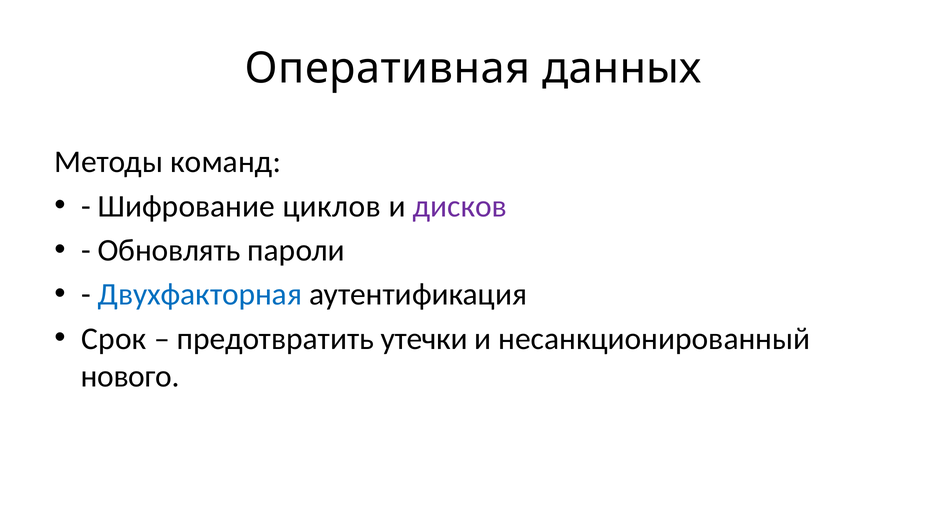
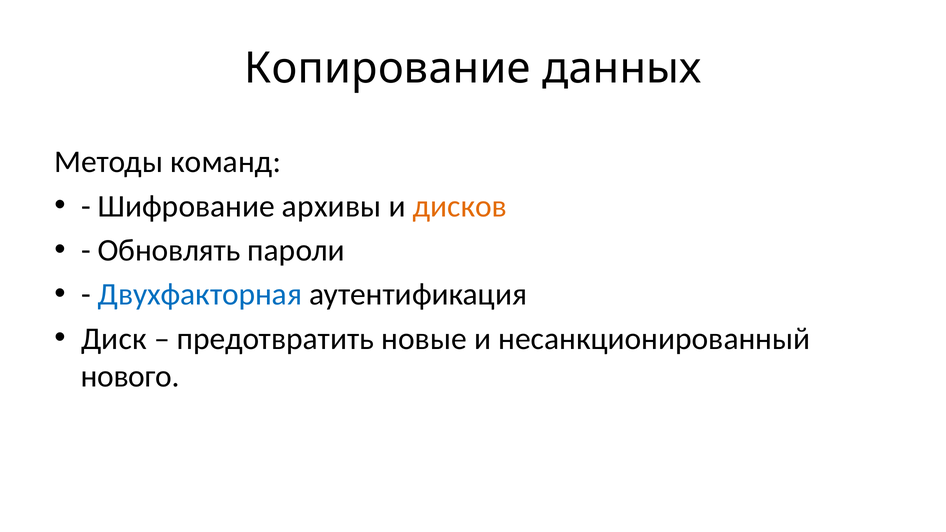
Оперативная: Оперативная -> Копирование (388, 69)
циклов: циклов -> архивы (332, 206)
дисков colour: purple -> orange (460, 206)
Срок: Срок -> Диск (114, 339)
утечки: утечки -> новые (424, 339)
